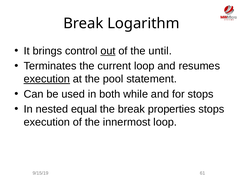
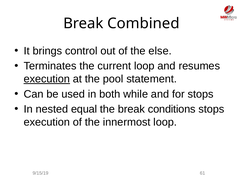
Logarithm: Logarithm -> Combined (143, 24)
out underline: present -> none (108, 51)
until: until -> else (160, 51)
properties: properties -> conditions (172, 109)
